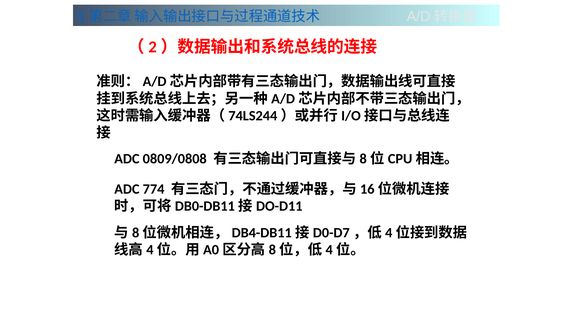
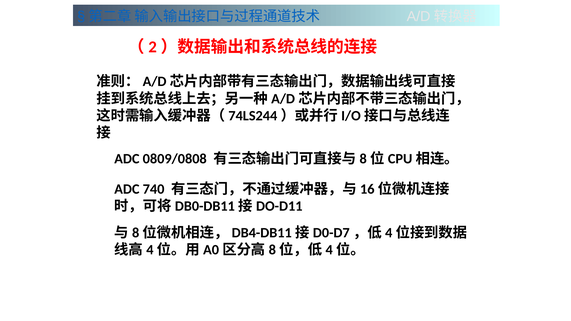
774: 774 -> 740 (154, 189)
